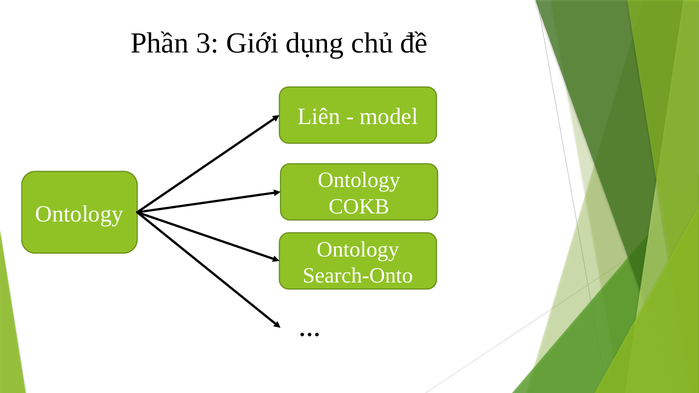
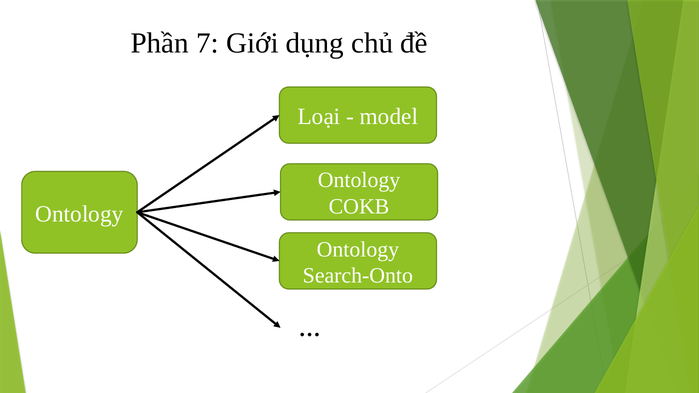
3: 3 -> 7 (207, 43)
Liên: Liên -> Loại (319, 117)
